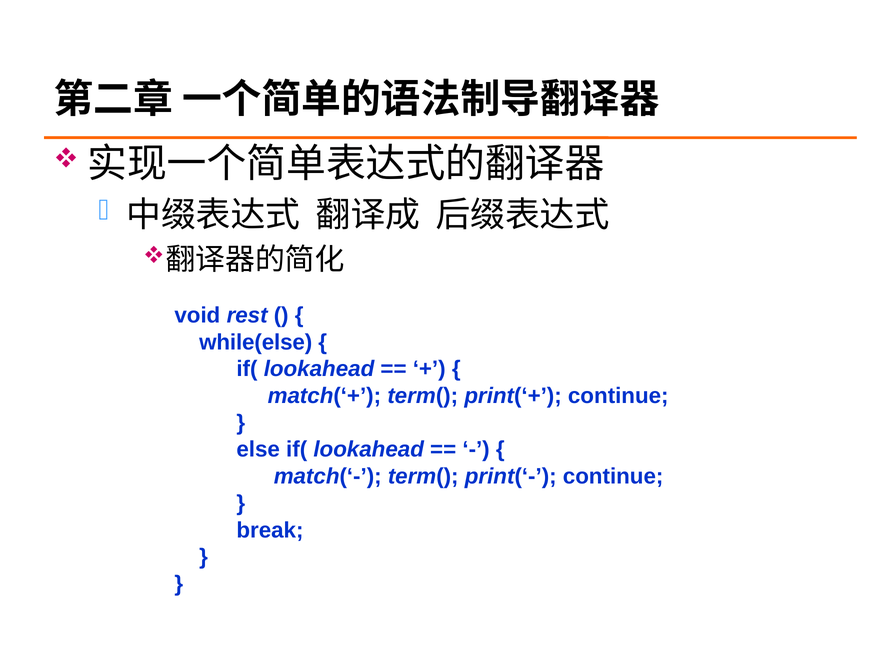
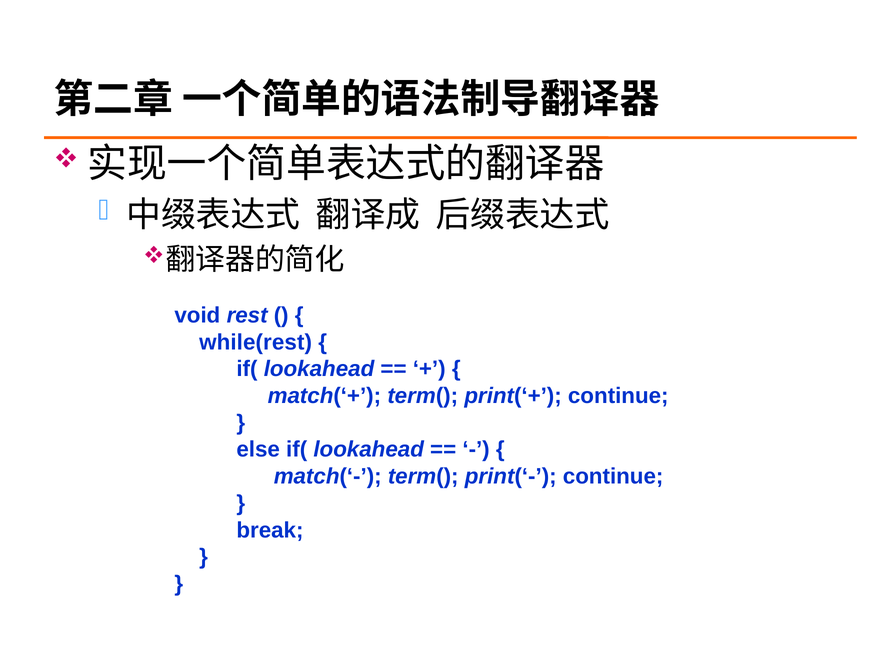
while(else: while(else -> while(rest (256, 342)
